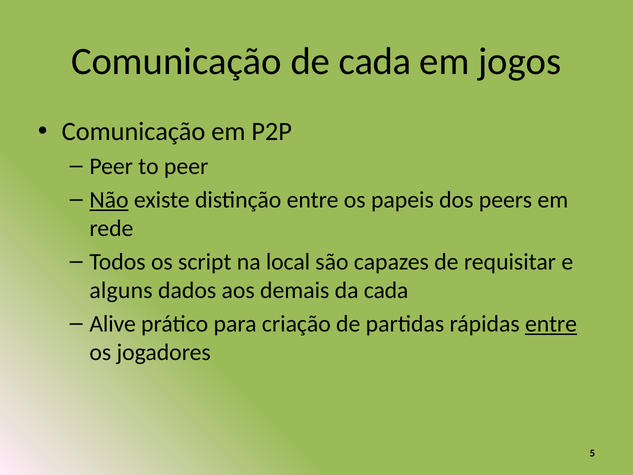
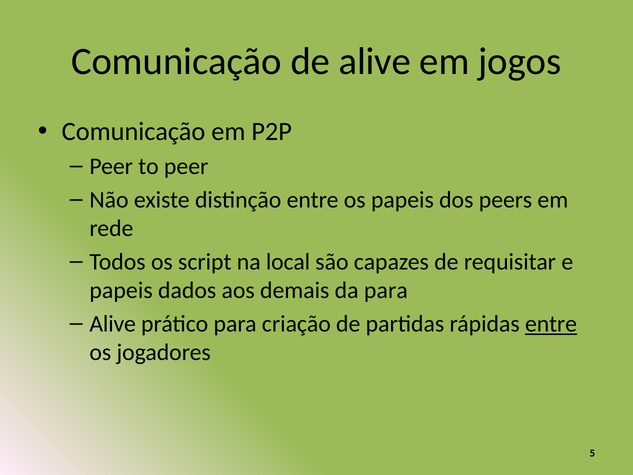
de cada: cada -> alive (375, 61)
Não underline: present -> none (109, 200)
alguns: alguns -> papeis (121, 290)
da cada: cada -> para (386, 290)
